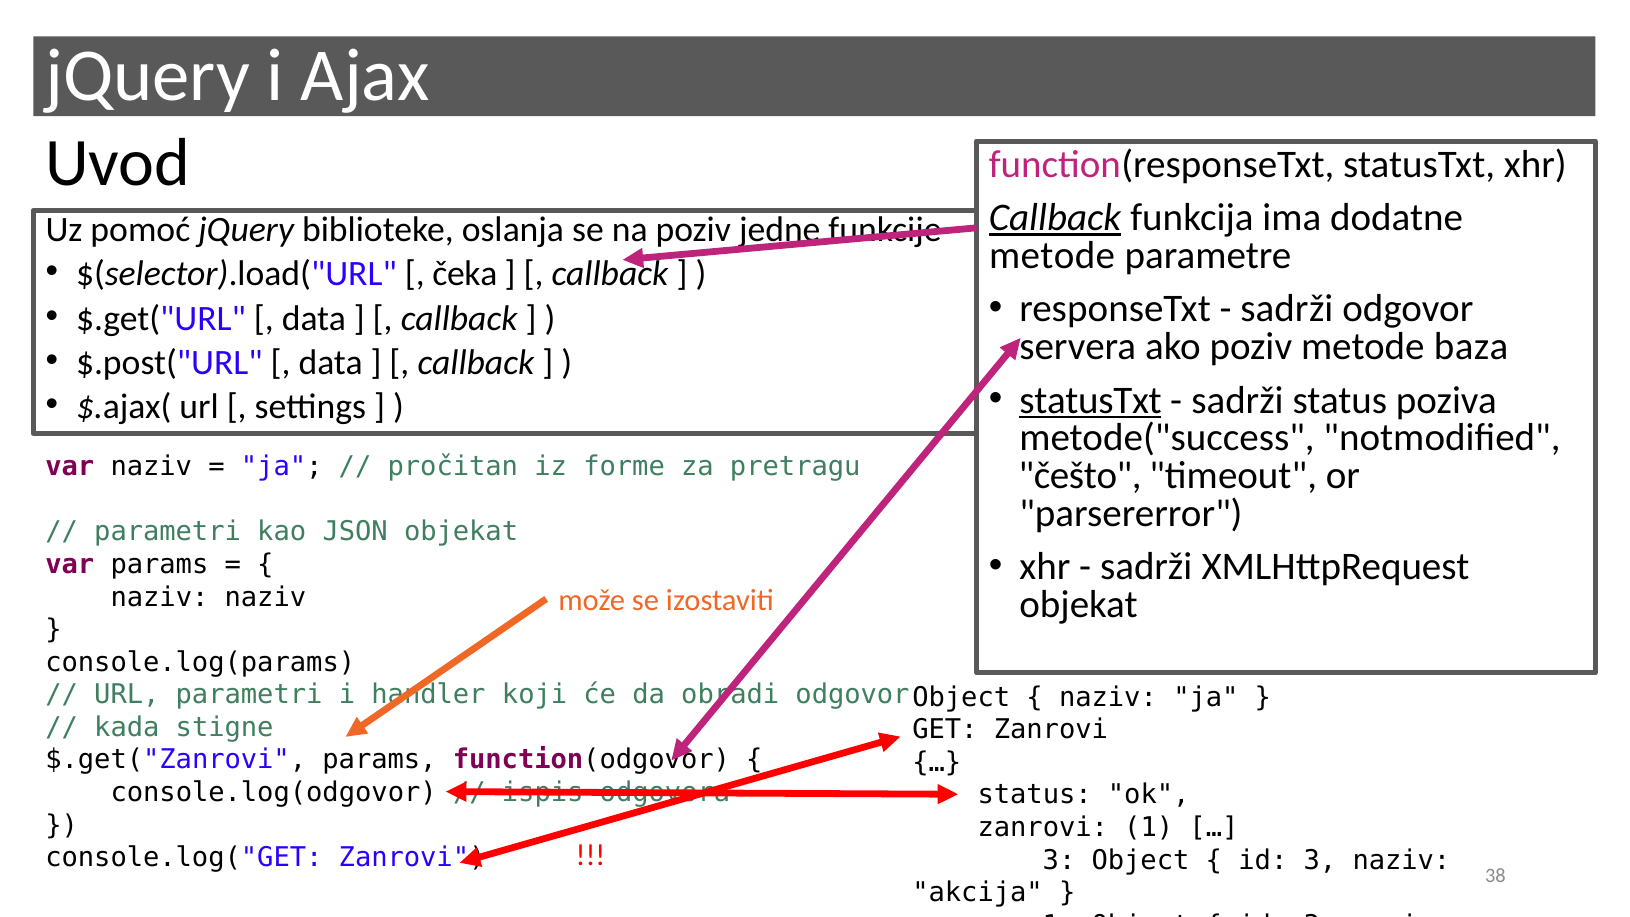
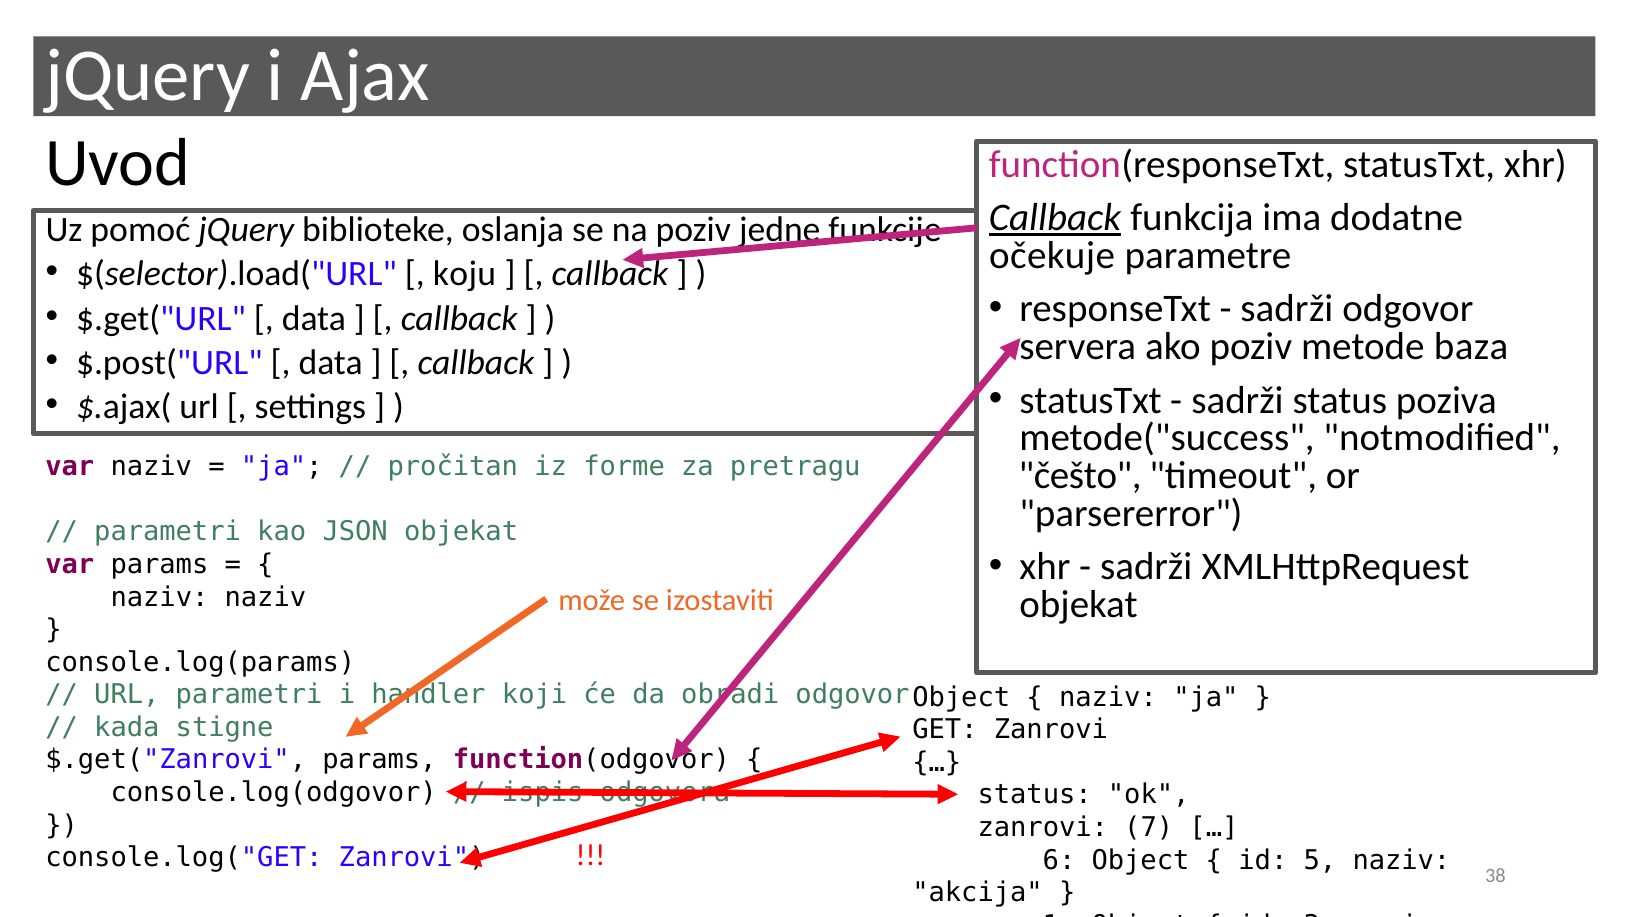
metode: metode -> očekuje (1052, 256)
čeka: čeka -> koju (465, 274)
statusTxt underline: present -> none (1091, 400)
zanrovi 1: 1 -> 7 (1149, 827)
3: 3 -> 6 (1059, 860)
3: 3 -> 5 (1320, 860)
